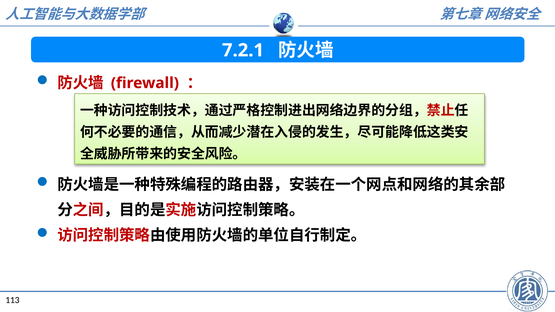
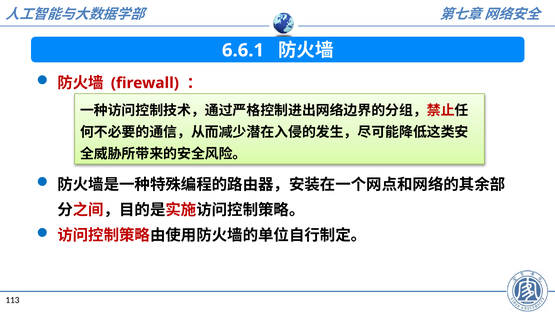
7.2.1: 7.2.1 -> 6.6.1 (243, 50)
